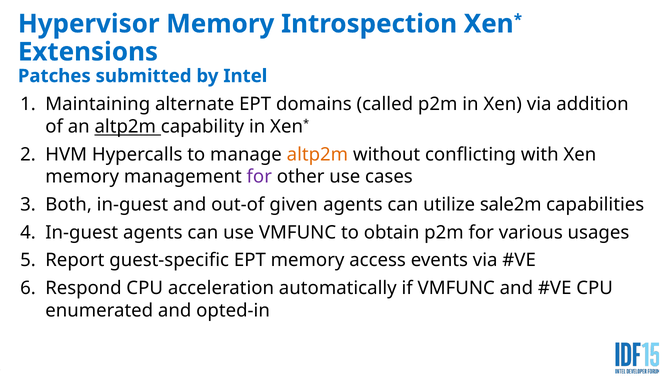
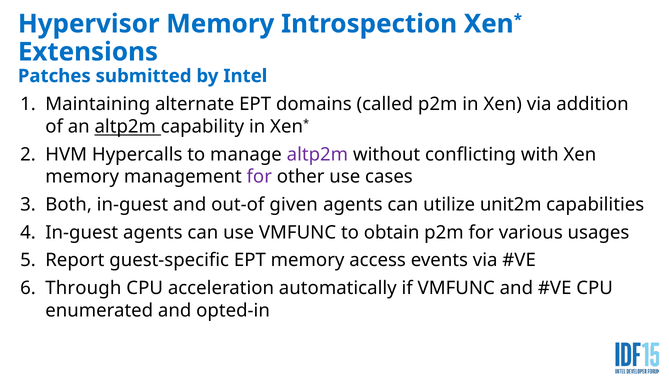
altp2m colour: orange -> purple (317, 155)
sale2m: sale2m -> unit2m (511, 205)
Respond: Respond -> Through (83, 288)
